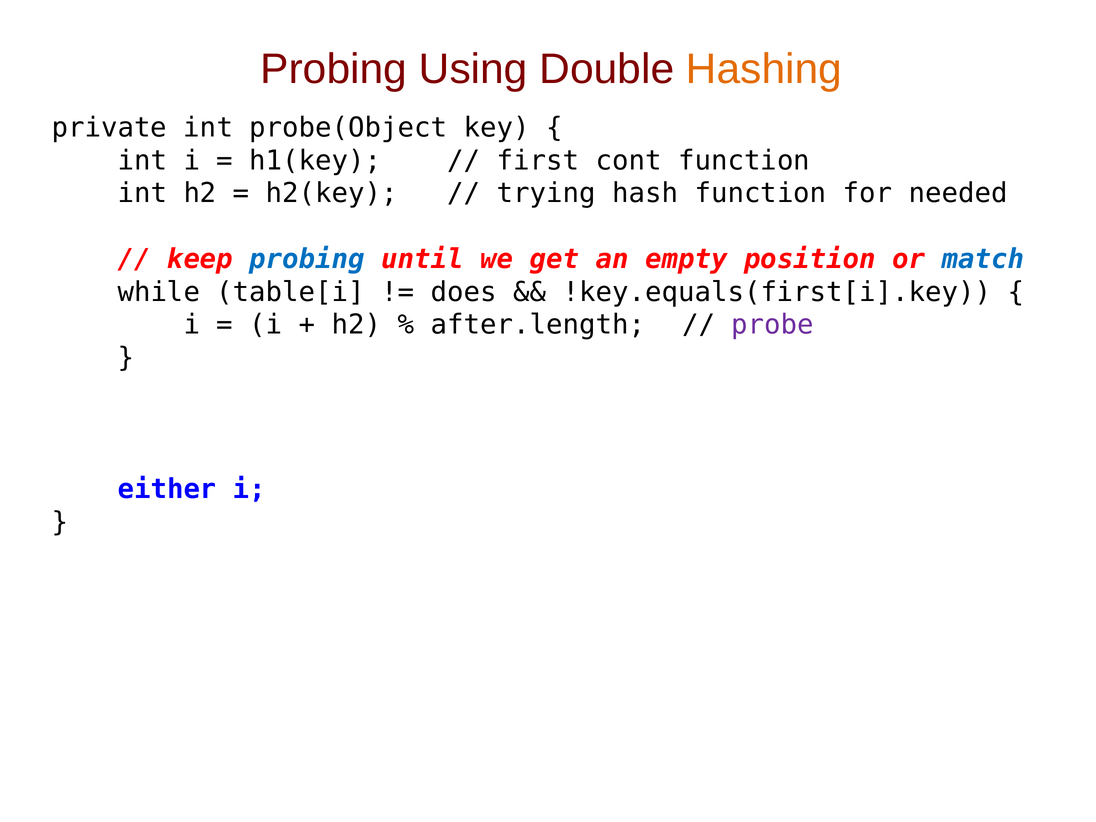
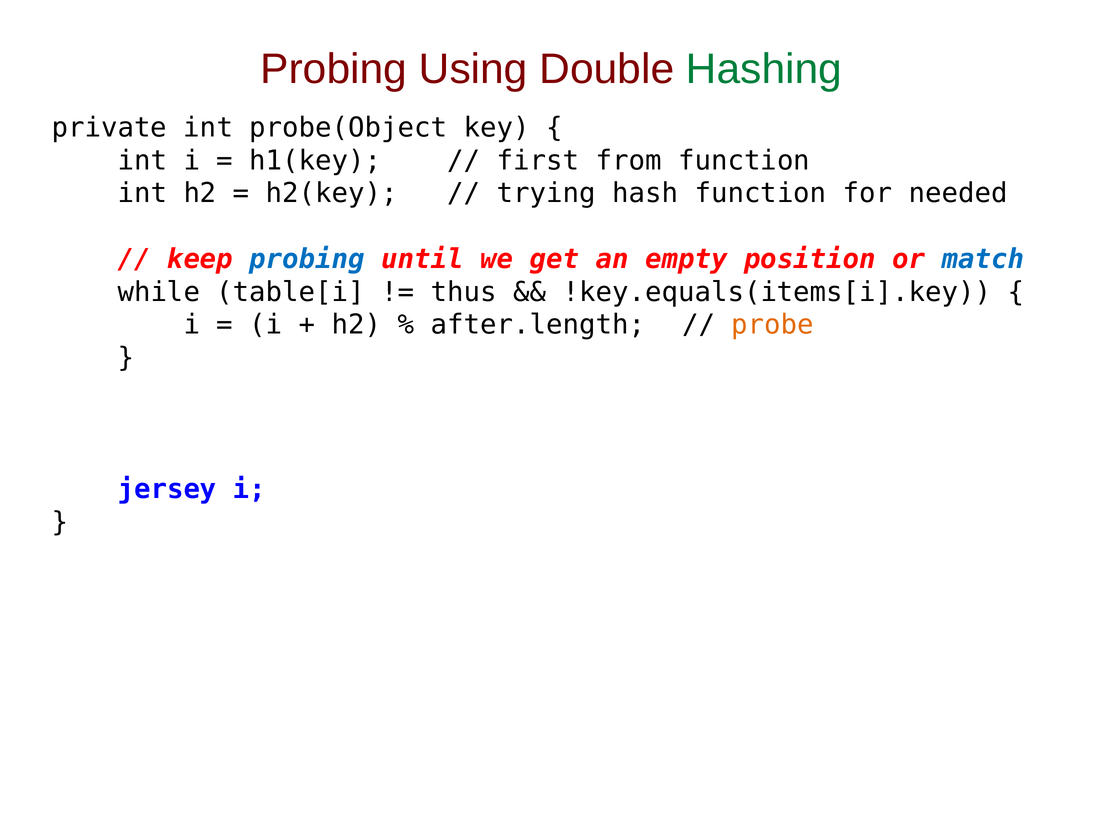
Hashing colour: orange -> green (764, 69)
cont: cont -> from (629, 161)
does: does -> thus (464, 292)
!key.equals(first[i].key: !key.equals(first[i].key -> !key.equals(items[i].key (777, 292)
probe colour: purple -> orange (773, 325)
either: either -> jersey (167, 489)
